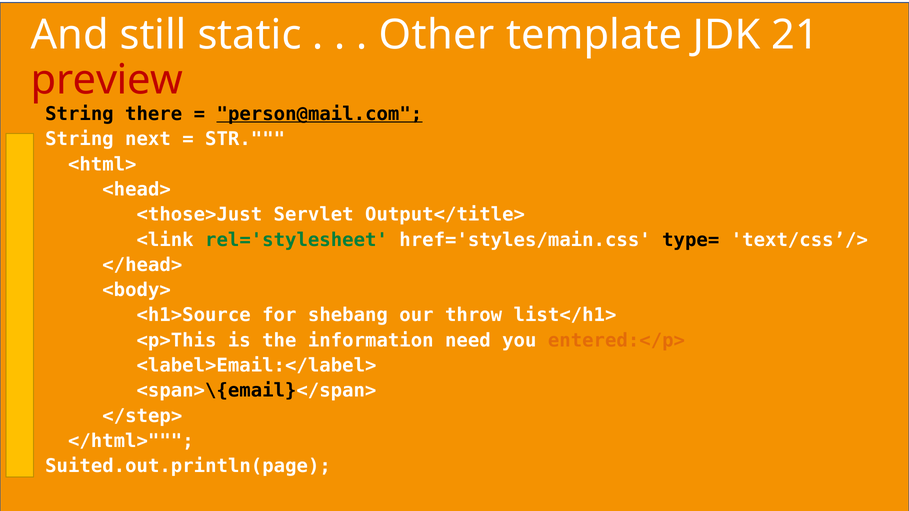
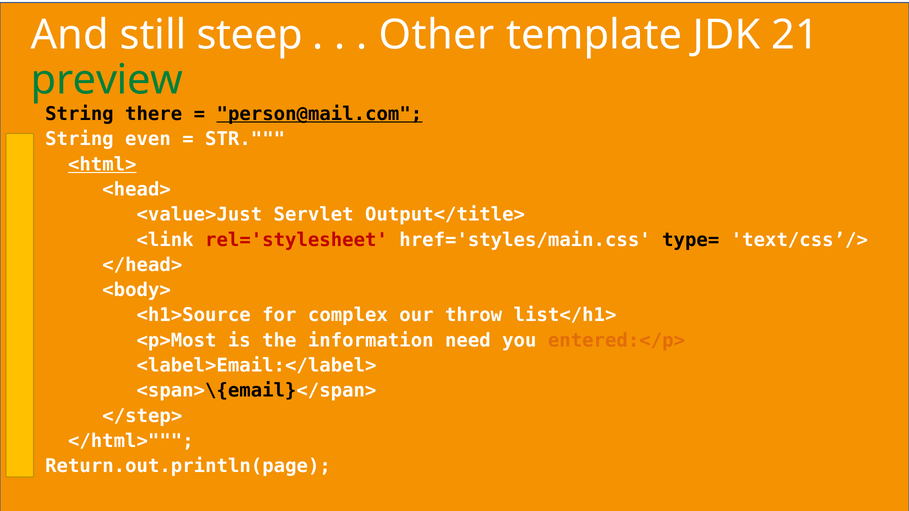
static: static -> steep (250, 35)
preview colour: red -> green (107, 80)
next: next -> even (148, 139)
<html> underline: none -> present (102, 164)
<those>Just: <those>Just -> <value>Just (199, 215)
rel='stylesheet colour: green -> red (296, 240)
shebang: shebang -> complex (348, 315)
<p>This: <p>This -> <p>Most (177, 341)
Suited.out.println(page: Suited.out.println(page -> Return.out.println(page (188, 466)
